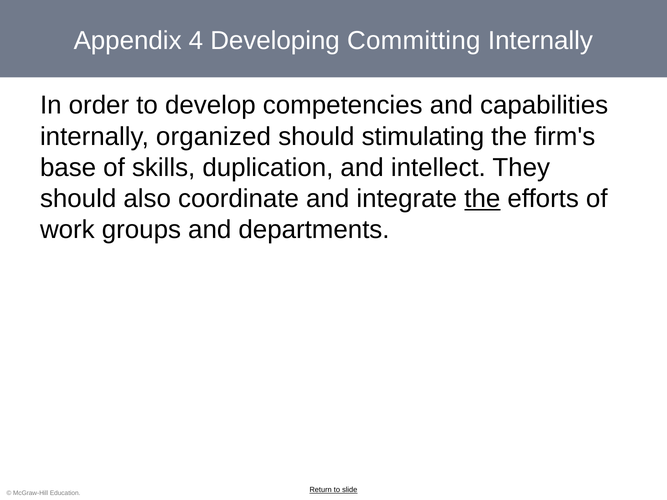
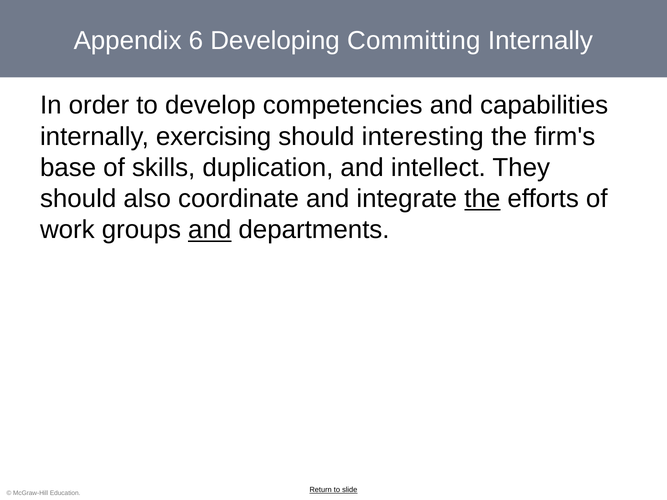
4: 4 -> 6 (196, 40)
organized: organized -> exercising (214, 137)
stimulating: stimulating -> interesting (423, 137)
and underline: none -> present (210, 230)
